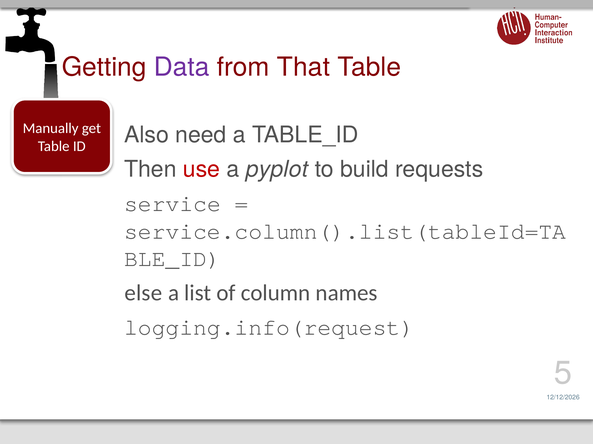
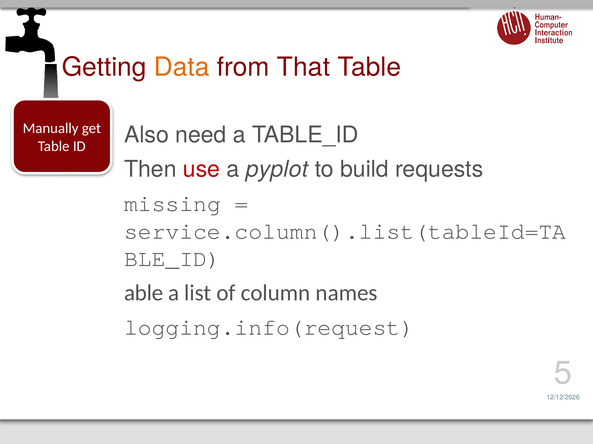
Data colour: purple -> orange (182, 67)
service: service -> missing (173, 204)
else: else -> able (144, 293)
